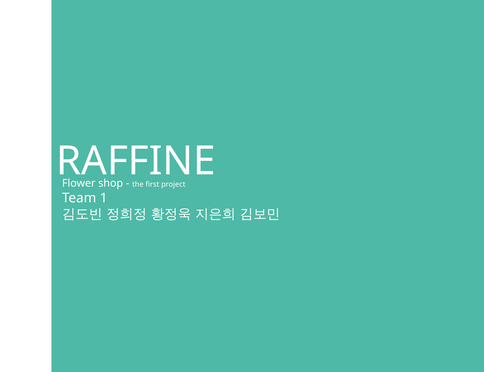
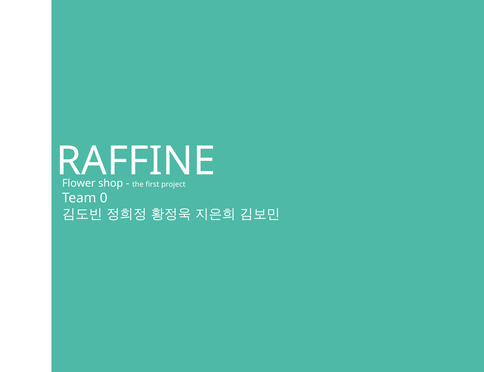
1: 1 -> 0 (104, 198)
